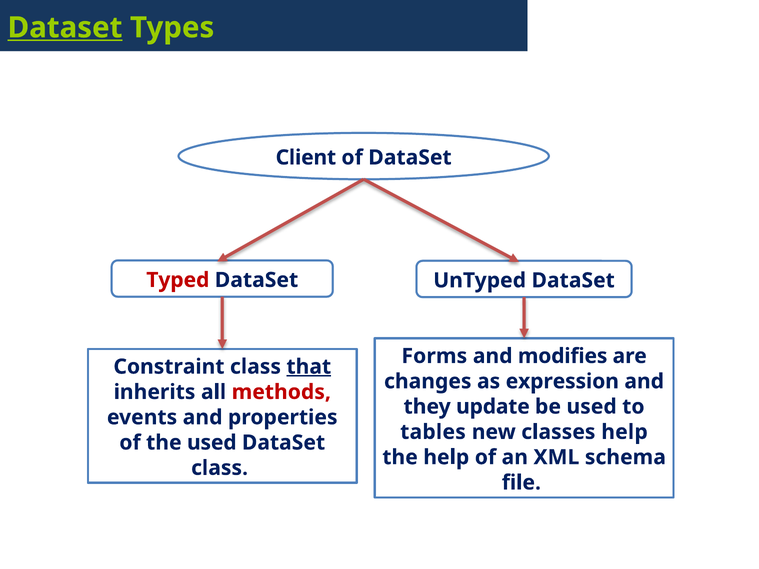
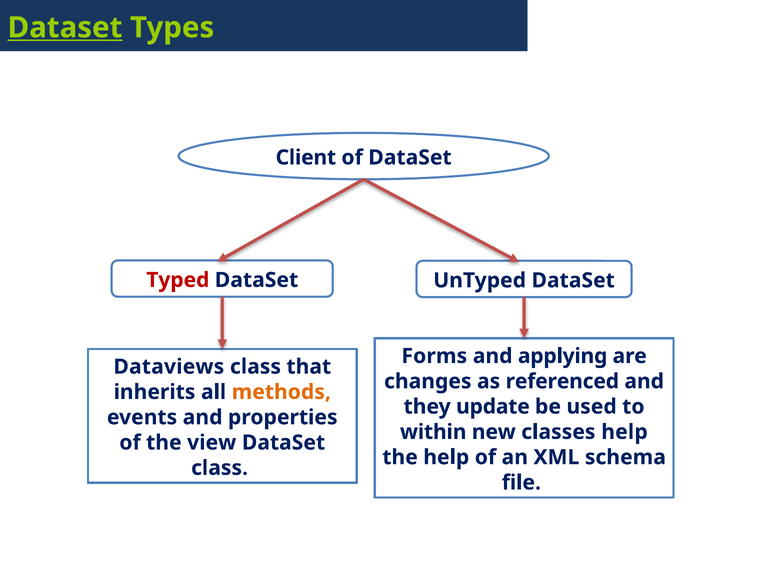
modifies: modifies -> applying (563, 356)
Constraint: Constraint -> Dataviews (169, 367)
that underline: present -> none (309, 367)
expression: expression -> referenced (562, 382)
methods colour: red -> orange (281, 392)
tables: tables -> within (433, 432)
the used: used -> view (212, 443)
